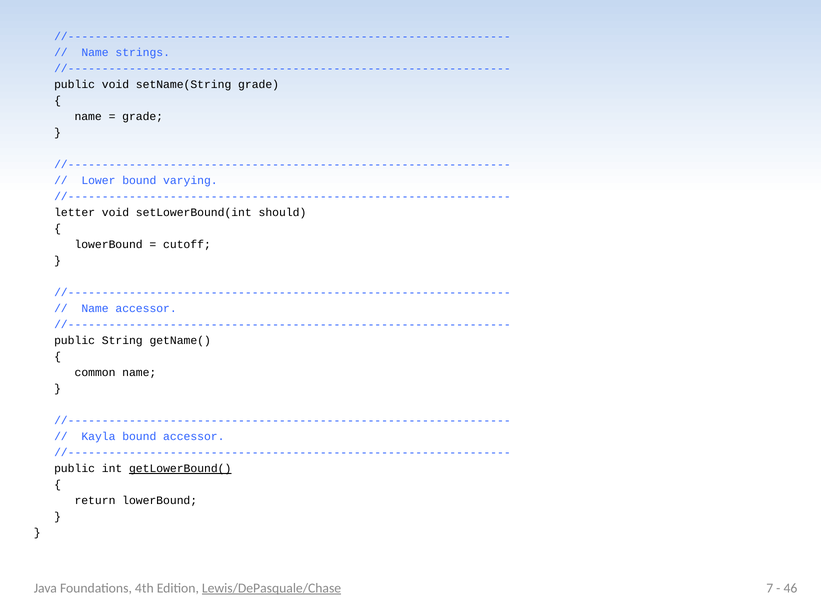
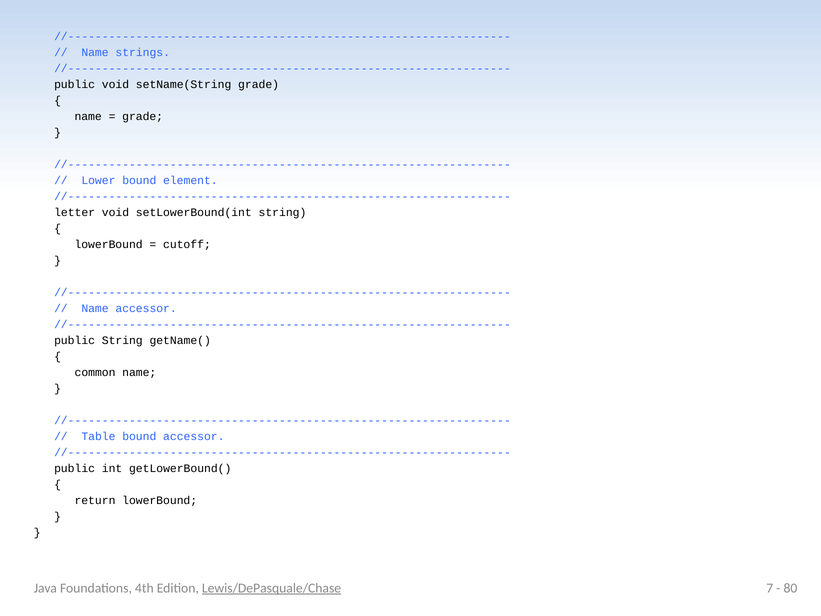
varying: varying -> element (190, 180)
setLowerBound(int should: should -> string (282, 212)
Kayla: Kayla -> Table (98, 436)
getLowerBound( underline: present -> none (180, 468)
46: 46 -> 80 (790, 588)
